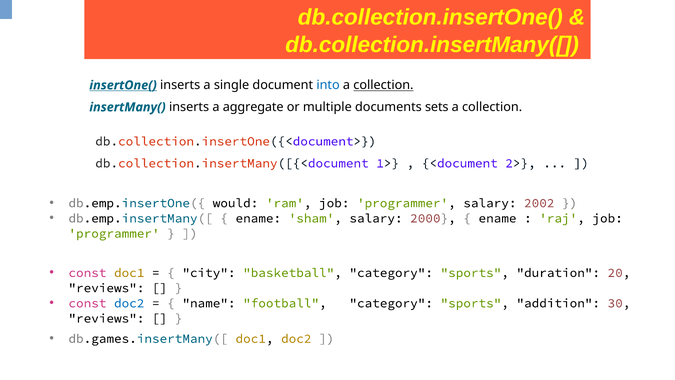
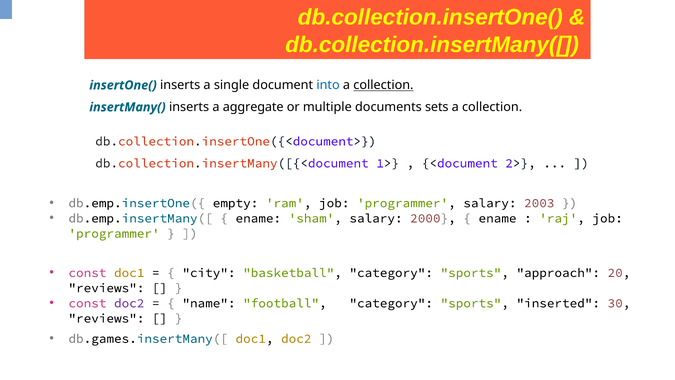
insertOne( underline: present -> none (123, 85)
would: would -> empty (236, 203)
2002: 2002 -> 2003 (539, 203)
duration: duration -> approach (558, 273)
doc2 colour: blue -> purple (129, 303)
addition: addition -> inserted (558, 303)
